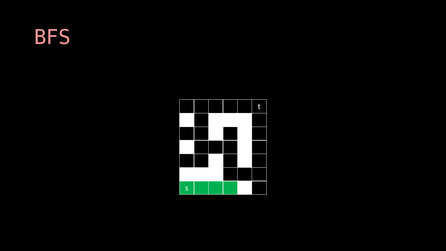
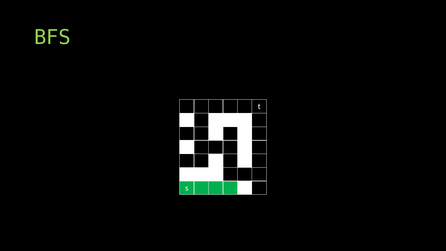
BFS colour: pink -> light green (52, 37)
